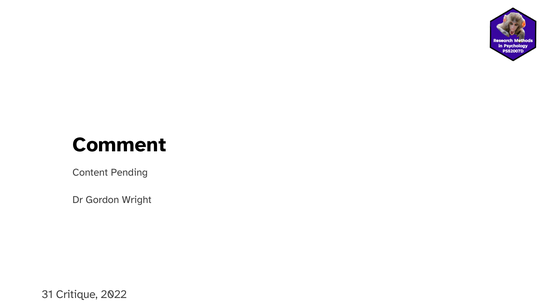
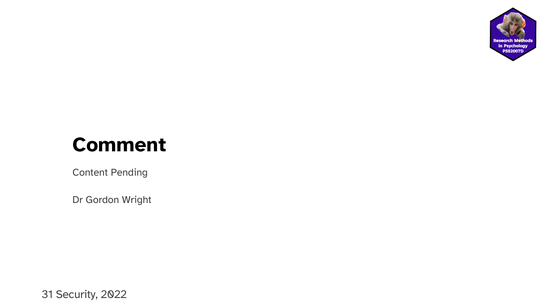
Critique: Critique -> Security (77, 294)
